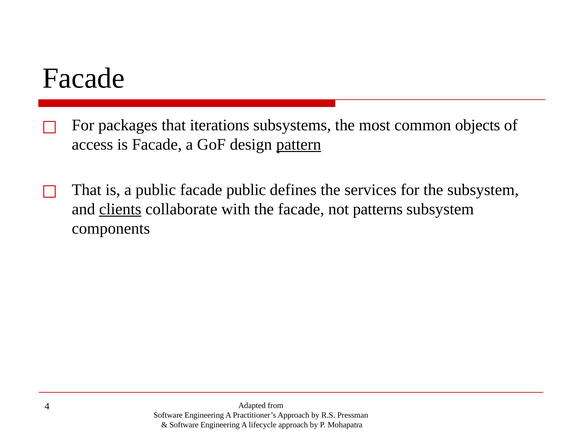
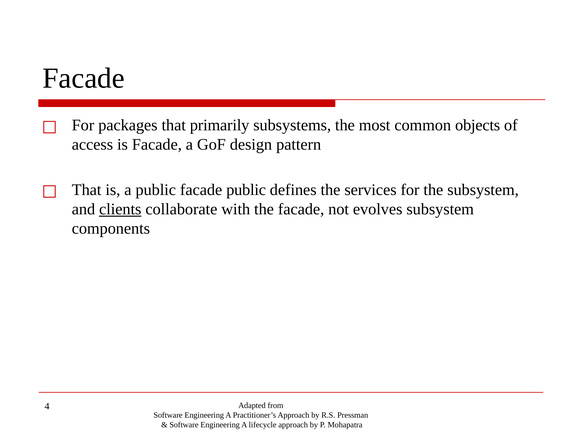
iterations: iterations -> primarily (220, 125)
pattern underline: present -> none (299, 145)
patterns: patterns -> evolves (378, 209)
